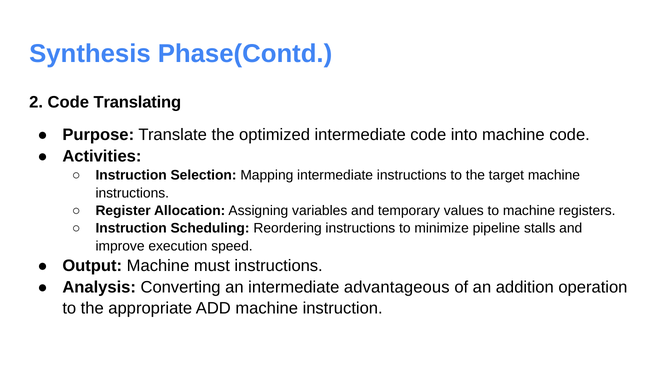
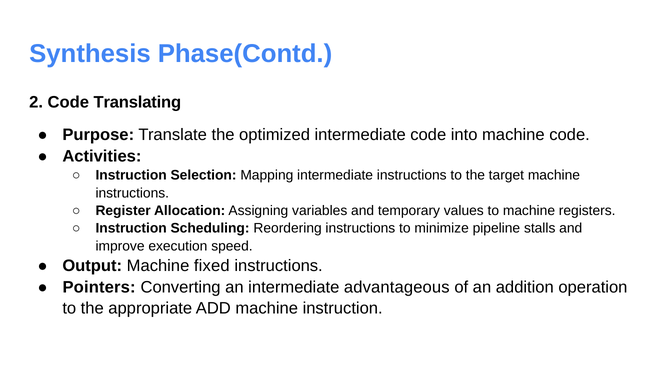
must: must -> fixed (212, 266)
Analysis: Analysis -> Pointers (99, 287)
